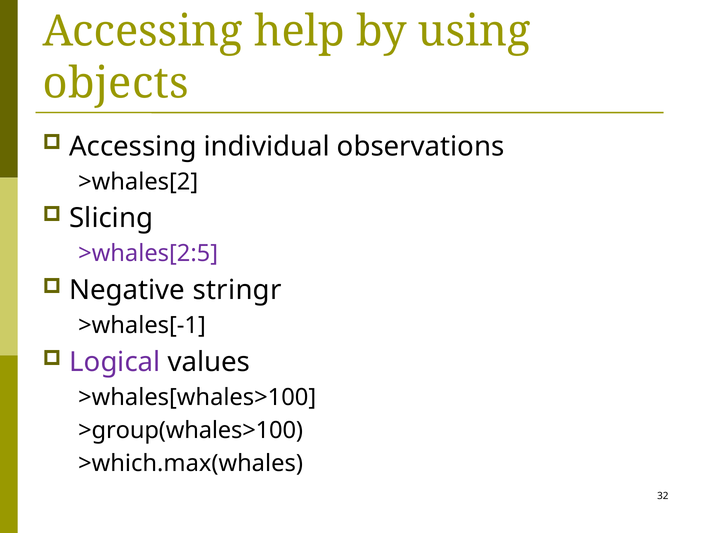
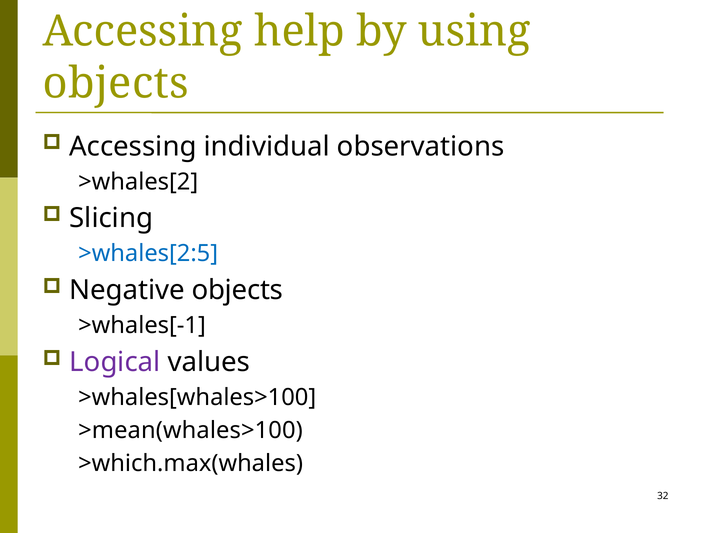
>whales[2:5 colour: purple -> blue (148, 254)
Negative stringr: stringr -> objects (237, 290)
>group(whales>100: >group(whales>100 -> >mean(whales>100 (191, 431)
